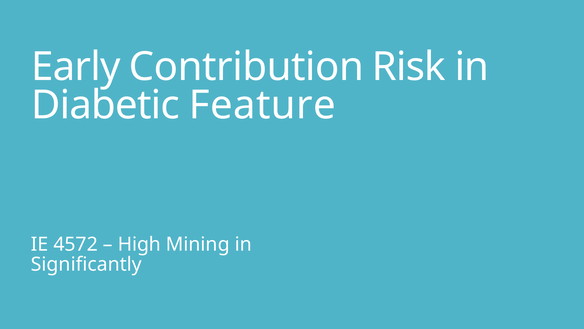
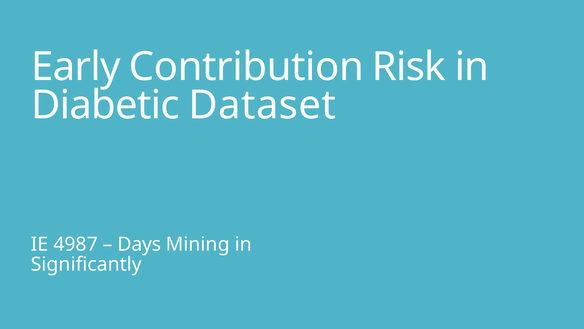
Feature: Feature -> Dataset (262, 105)
4572: 4572 -> 4987 (76, 244)
High: High -> Days (139, 244)
